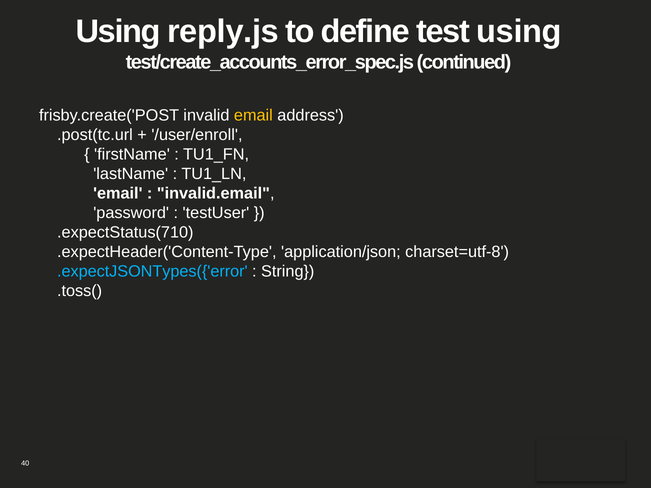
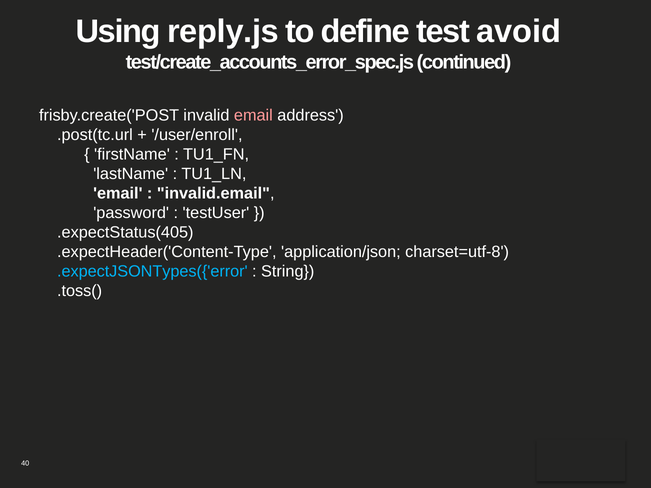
test using: using -> avoid (519, 32)
email colour: yellow -> pink (253, 115)
.expectStatus(710: .expectStatus(710 -> .expectStatus(405 (125, 233)
